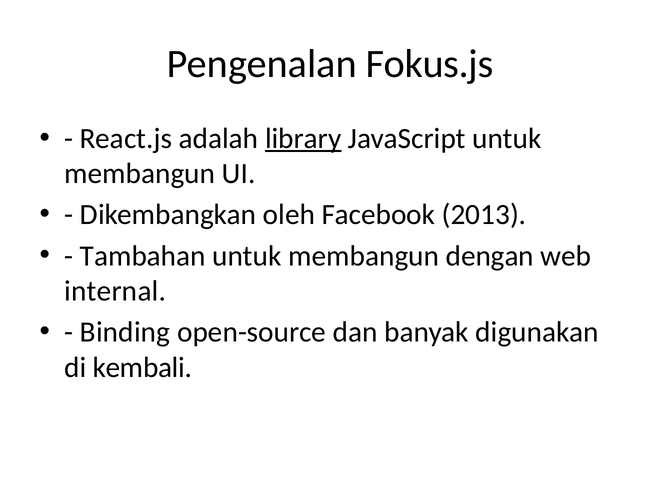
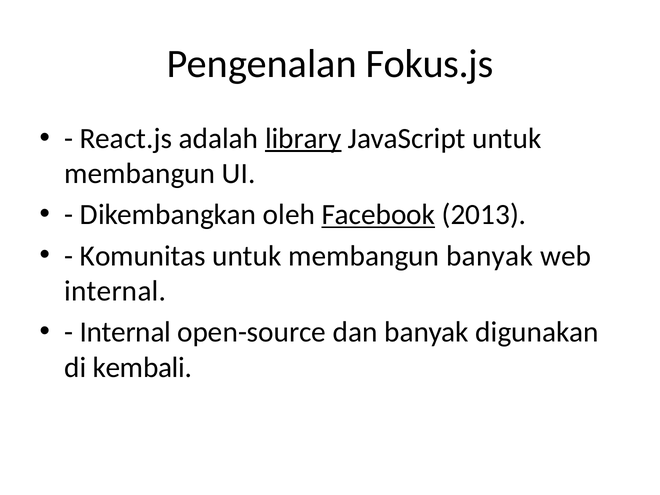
Facebook underline: none -> present (378, 215)
Tambahan: Tambahan -> Komunitas (143, 256)
membangun dengan: dengan -> banyak (490, 256)
Binding: Binding -> Internal (125, 332)
